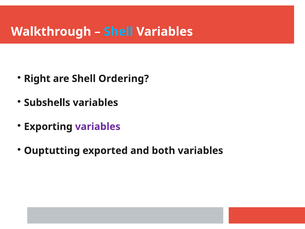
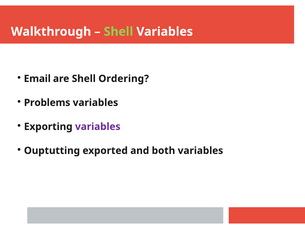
Shell colour: light blue -> light green (118, 32)
Right: Right -> Email (37, 79)
Subshells: Subshells -> Problems (47, 103)
